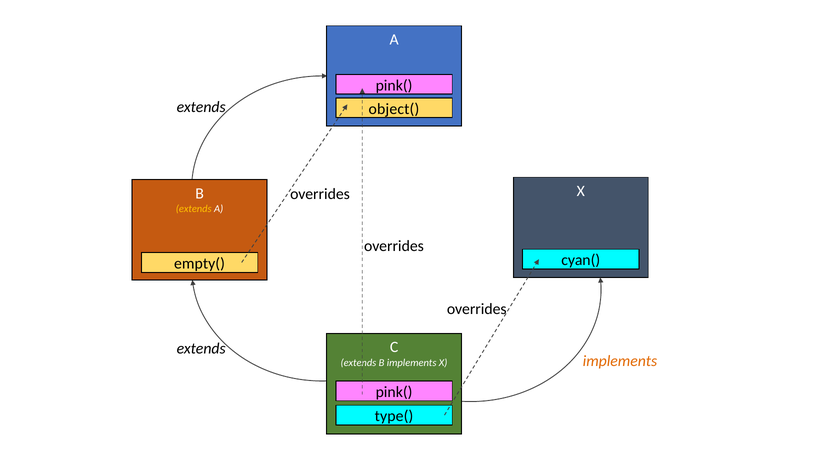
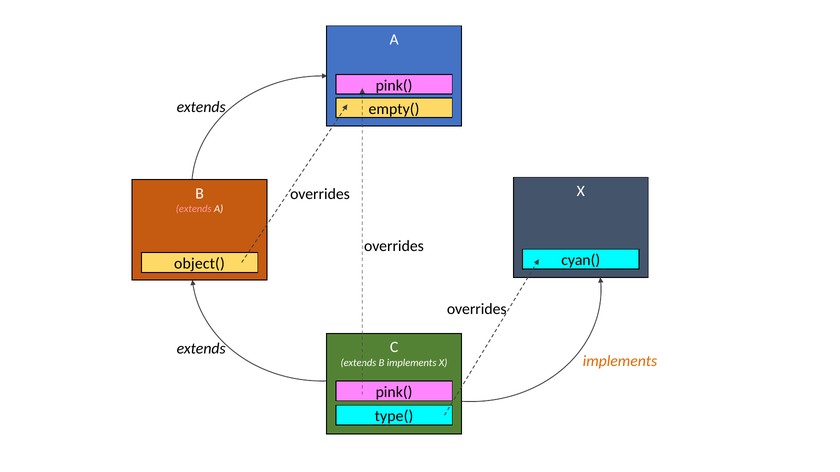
object(: object( -> empty( (394, 109)
extends colour: yellow -> pink (194, 209)
empty(: empty( -> object( (199, 264)
